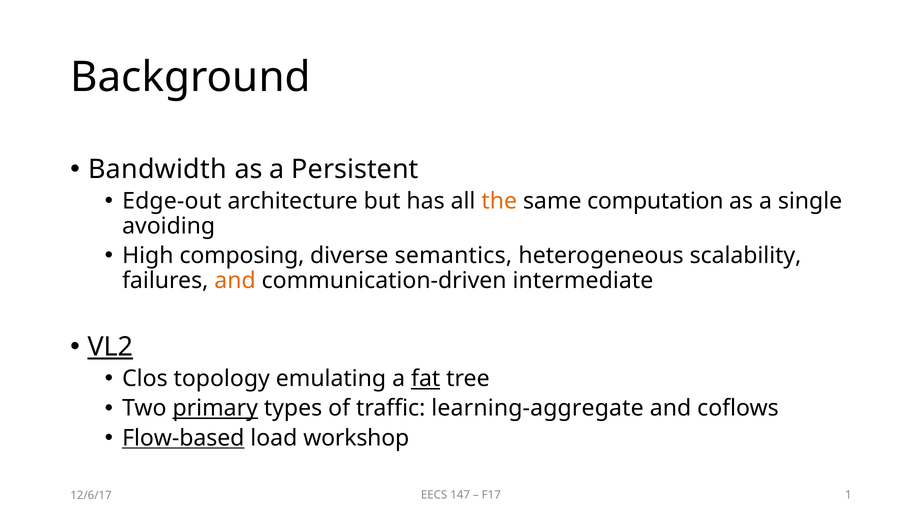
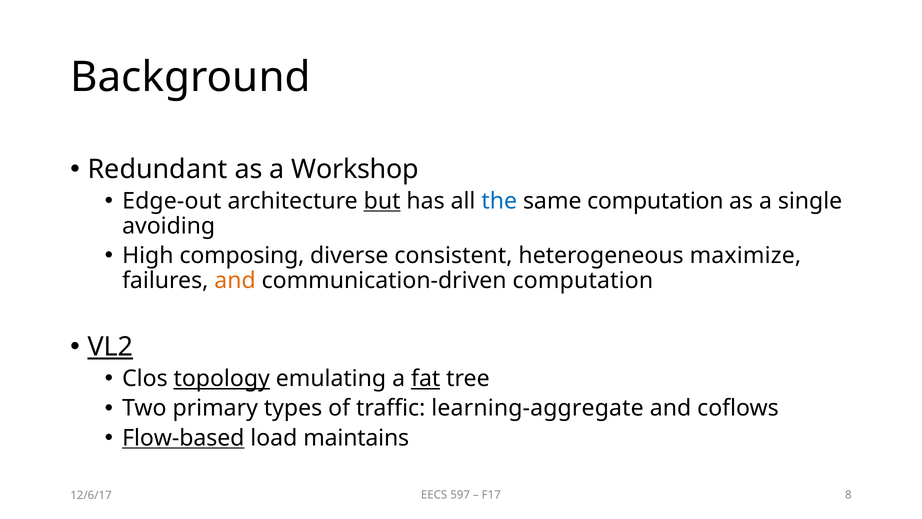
Bandwidth: Bandwidth -> Redundant (158, 169)
Persistent: Persistent -> Workshop (355, 169)
but underline: none -> present (382, 201)
the colour: orange -> blue (499, 201)
semantics: semantics -> consistent (453, 256)
scalability: scalability -> maximize (745, 256)
communication-driven intermediate: intermediate -> computation (583, 280)
topology underline: none -> present (222, 378)
primary underline: present -> none (215, 408)
workshop: workshop -> maintains (356, 438)
147: 147 -> 597 (460, 494)
1: 1 -> 8 (848, 494)
